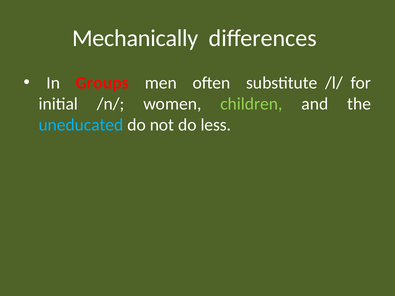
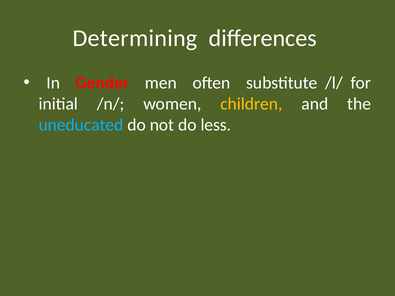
Mechanically: Mechanically -> Determining (135, 38)
Groups: Groups -> Gender (102, 83)
children colour: light green -> yellow (251, 104)
